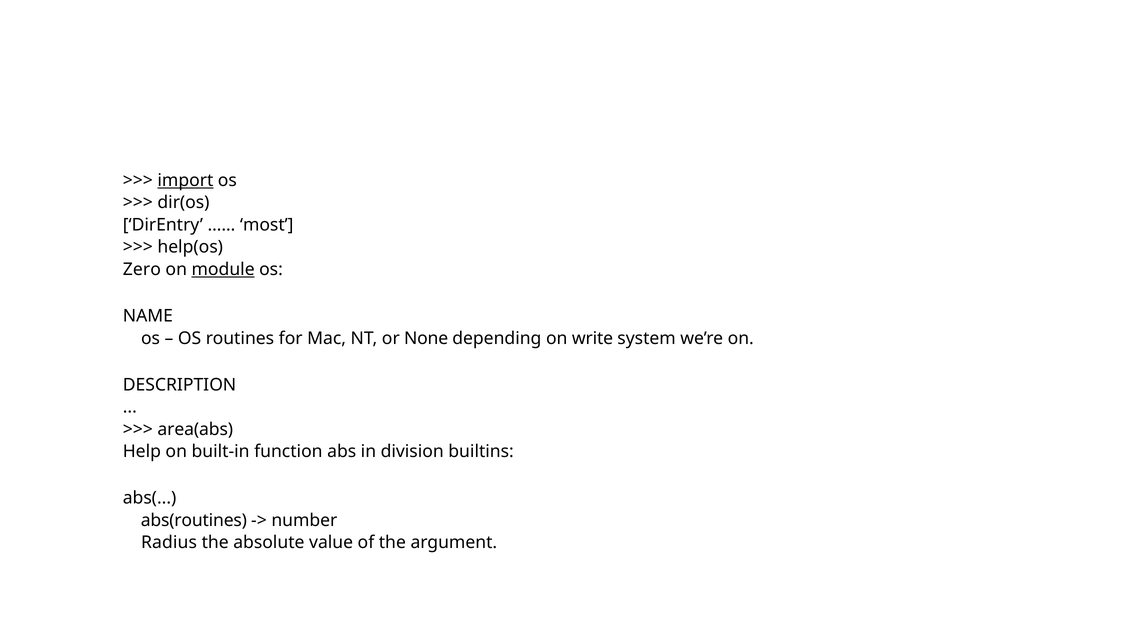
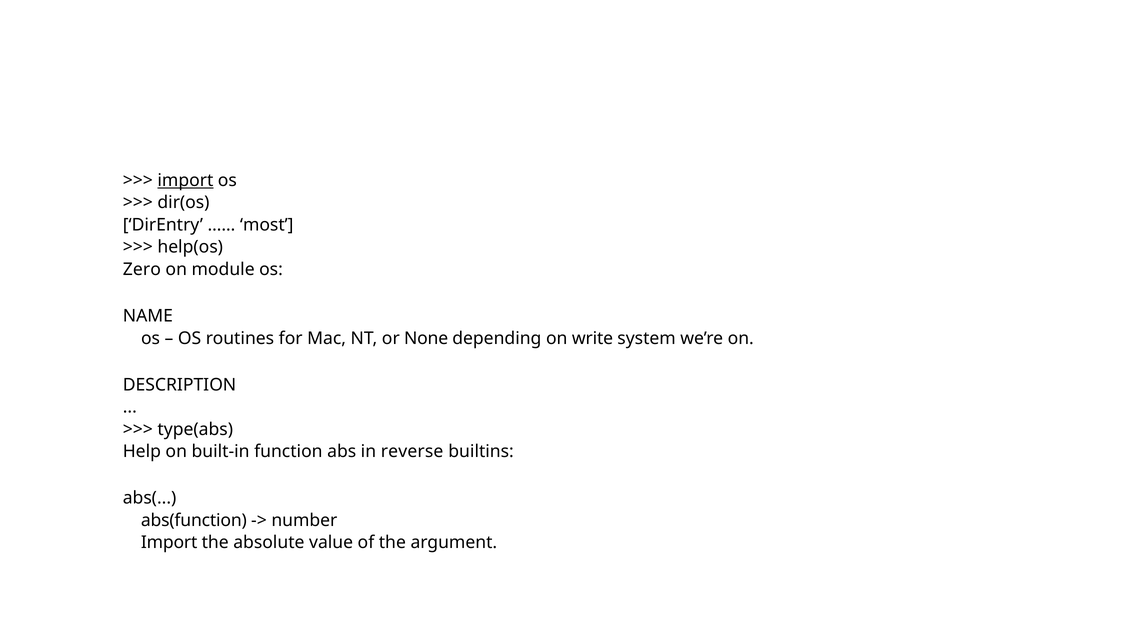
module underline: present -> none (223, 270)
area(abs: area(abs -> type(abs (195, 429)
division: division -> reverse (412, 452)
abs(routines: abs(routines -> abs(function (194, 521)
Radius: Radius -> Import (169, 543)
